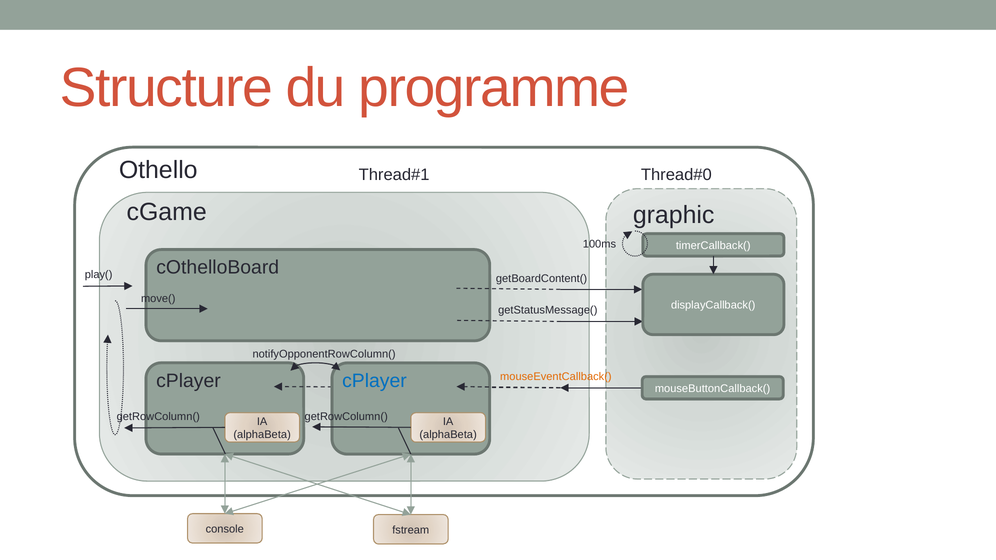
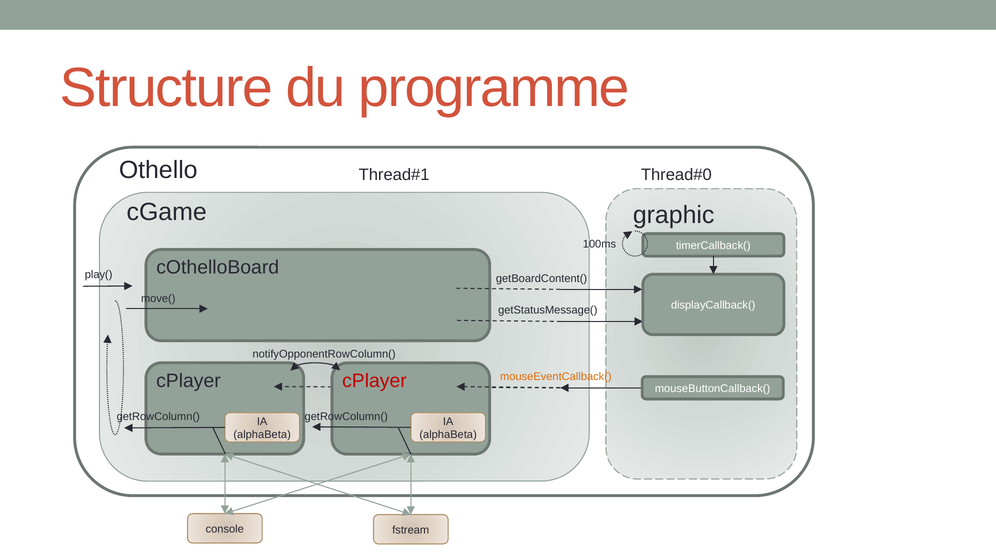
cPlayer colour: blue -> red (374, 381)
